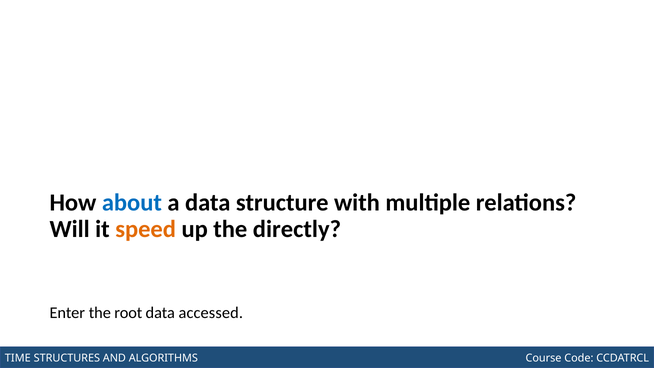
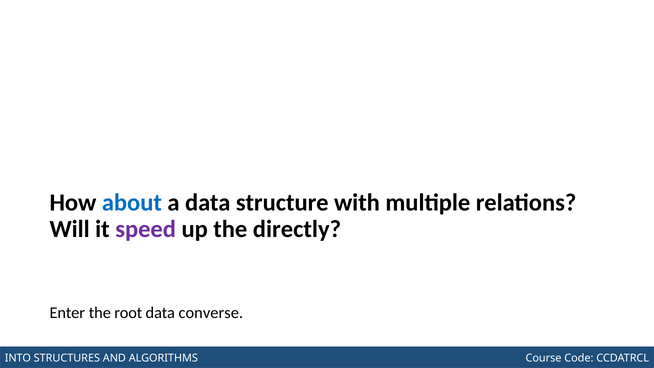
speed colour: orange -> purple (146, 229)
accessed: accessed -> converse (211, 312)
TIME: TIME -> INTO (18, 358)
